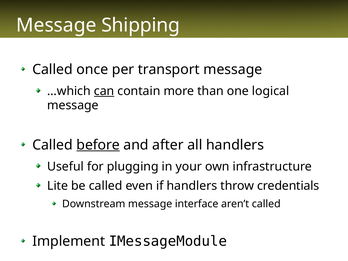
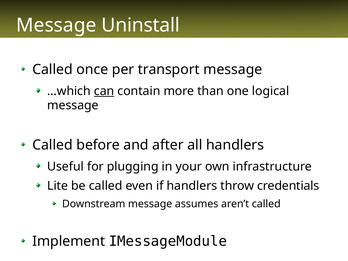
Shipping: Shipping -> Uninstall (141, 25)
before underline: present -> none (98, 145)
interface: interface -> assumes (197, 204)
